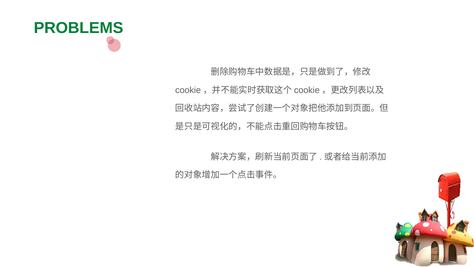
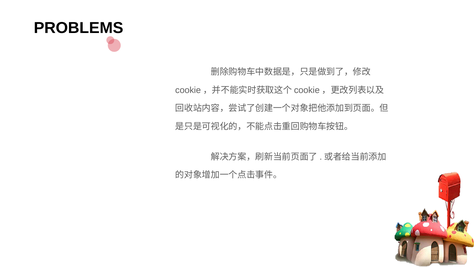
PROBLEMS colour: green -> black (79, 28)
